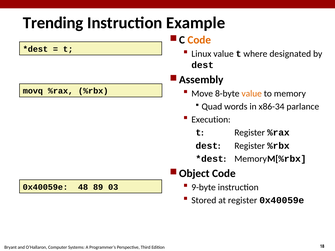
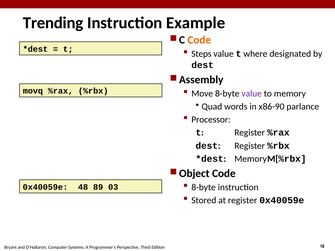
Linux: Linux -> Steps (201, 54)
value colour: orange -> purple (252, 94)
x86-34: x86-34 -> x86-90 (272, 107)
Execution: Execution -> Processor (211, 120)
9-byte: 9-byte -> 8-byte (204, 188)
